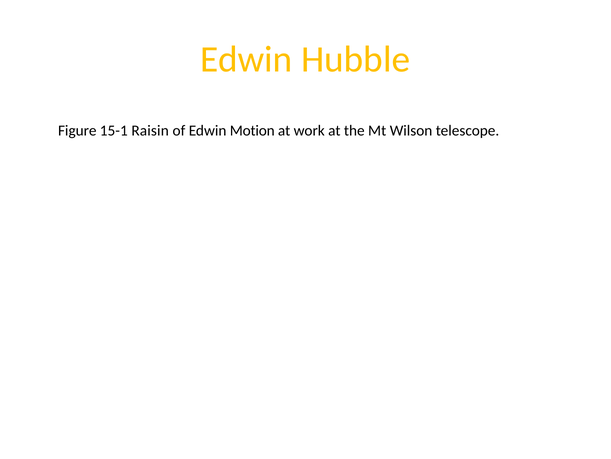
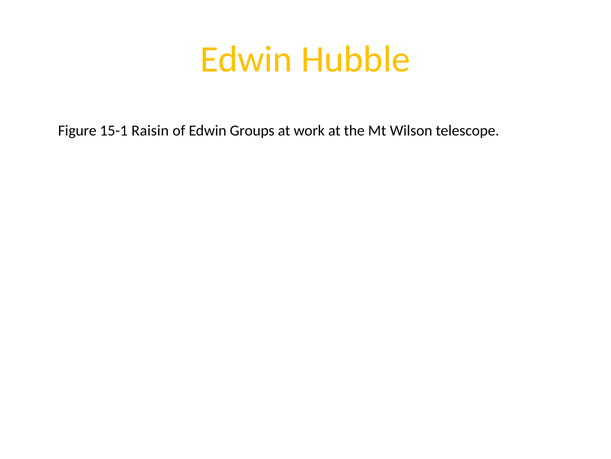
Motion: Motion -> Groups (252, 130)
